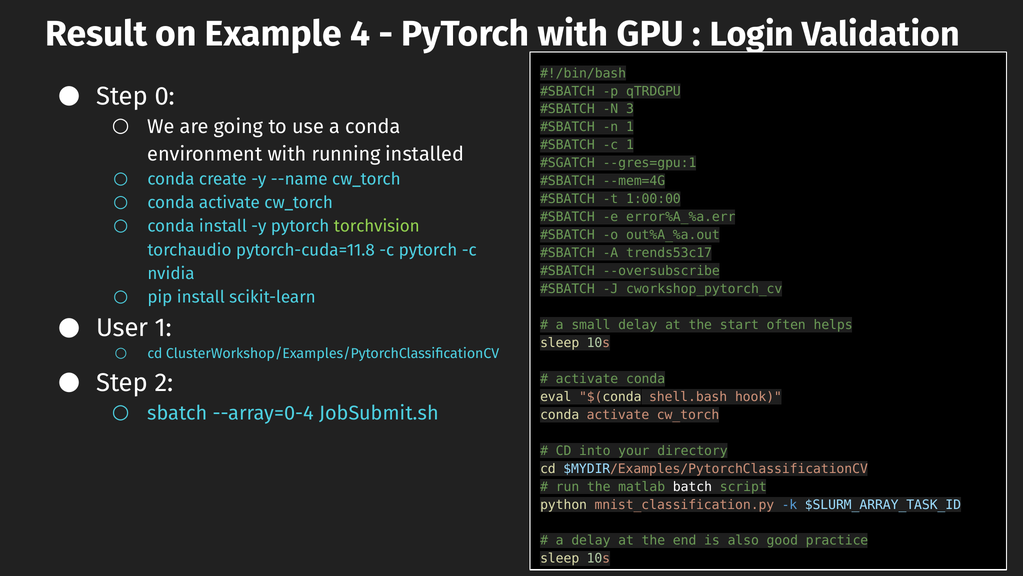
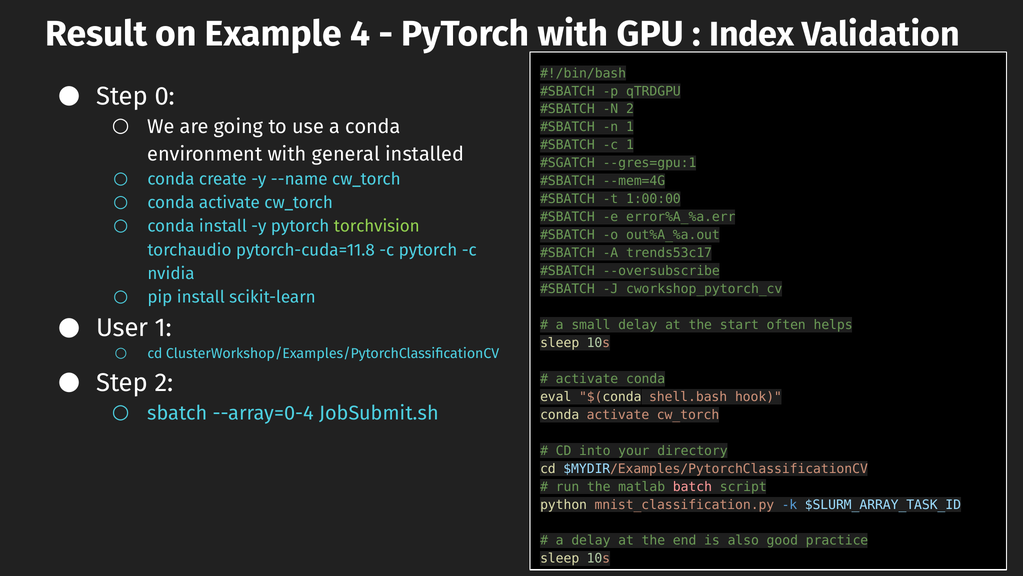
Login: Login -> Index (752, 34)
N 3: 3 -> 2 (630, 109)
running: running -> general (346, 154)
batch colour: white -> pink (692, 486)
